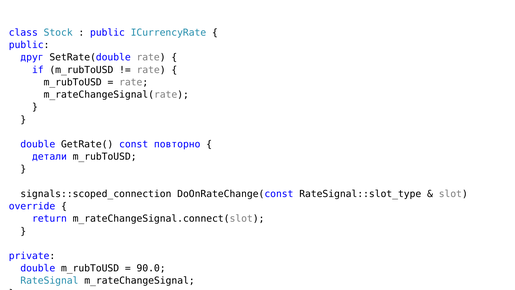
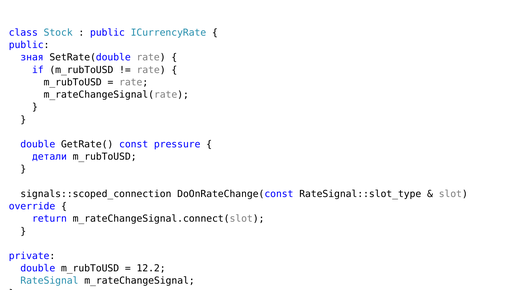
друг: друг -> зная (32, 57)
повторно: повторно -> pressure (177, 144)
90.0: 90.0 -> 12.2 (151, 268)
